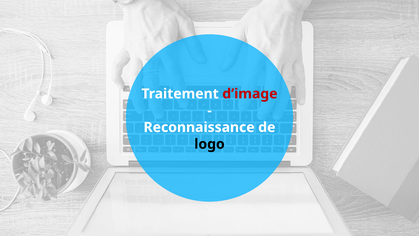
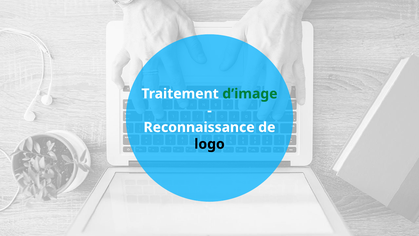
d’image colour: red -> green (250, 94)
